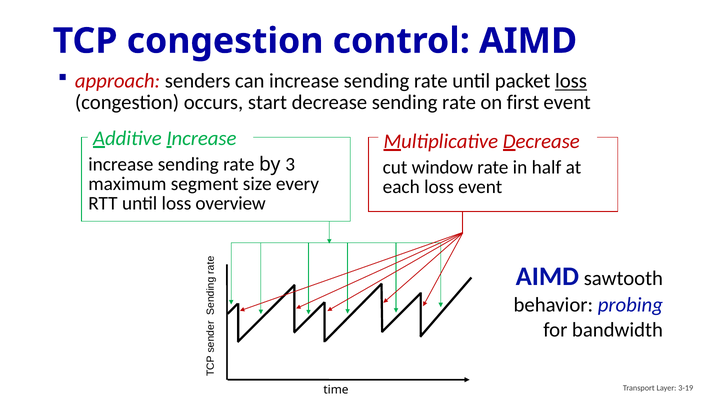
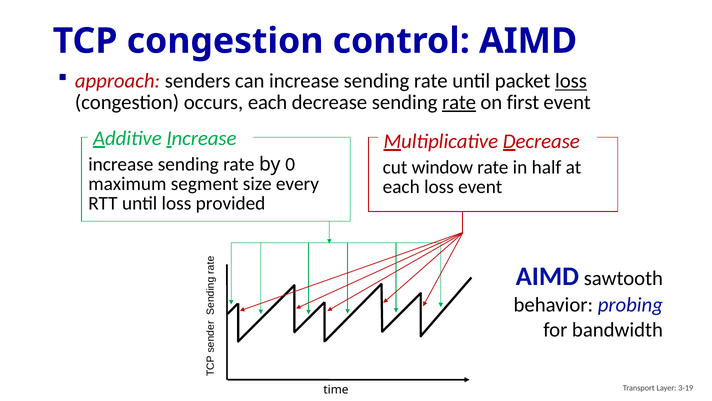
occurs start: start -> each (268, 102)
rate underline: none -> present (459, 102)
3: 3 -> 0 (290, 164)
overview: overview -> provided (231, 203)
